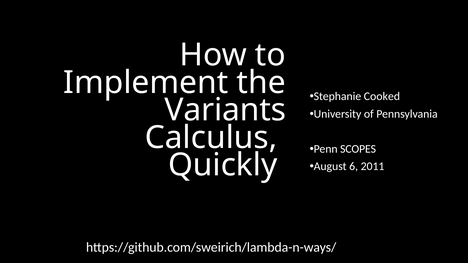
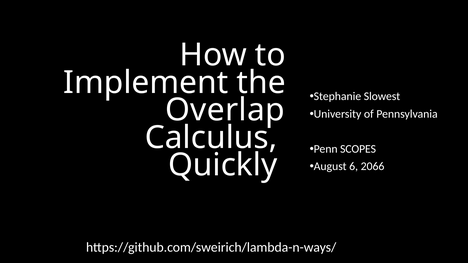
Cooked: Cooked -> Slowest (382, 97)
Variants: Variants -> Overlap (225, 110)
2011: 2011 -> 2066 (373, 167)
